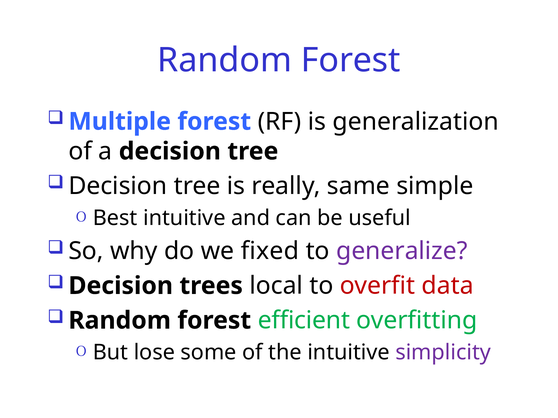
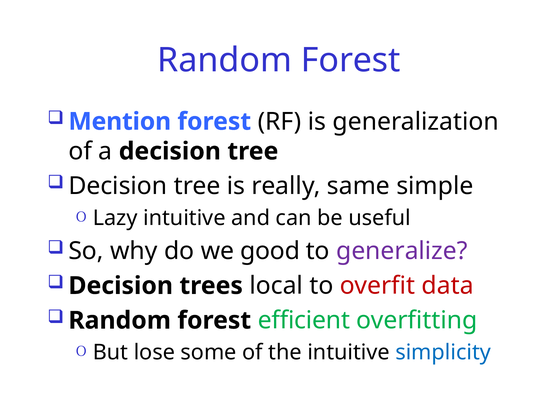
Multiple: Multiple -> Mention (120, 122)
Best: Best -> Lazy (115, 218)
fixed: fixed -> good (270, 251)
simplicity colour: purple -> blue (443, 353)
